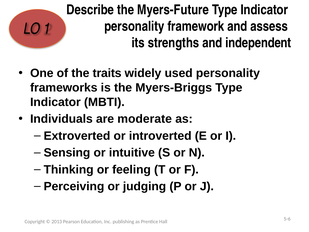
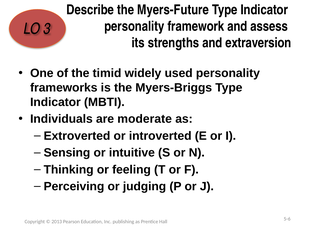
1: 1 -> 3 (47, 29)
independent: independent -> extraversion (258, 43)
traits: traits -> timid (107, 73)
